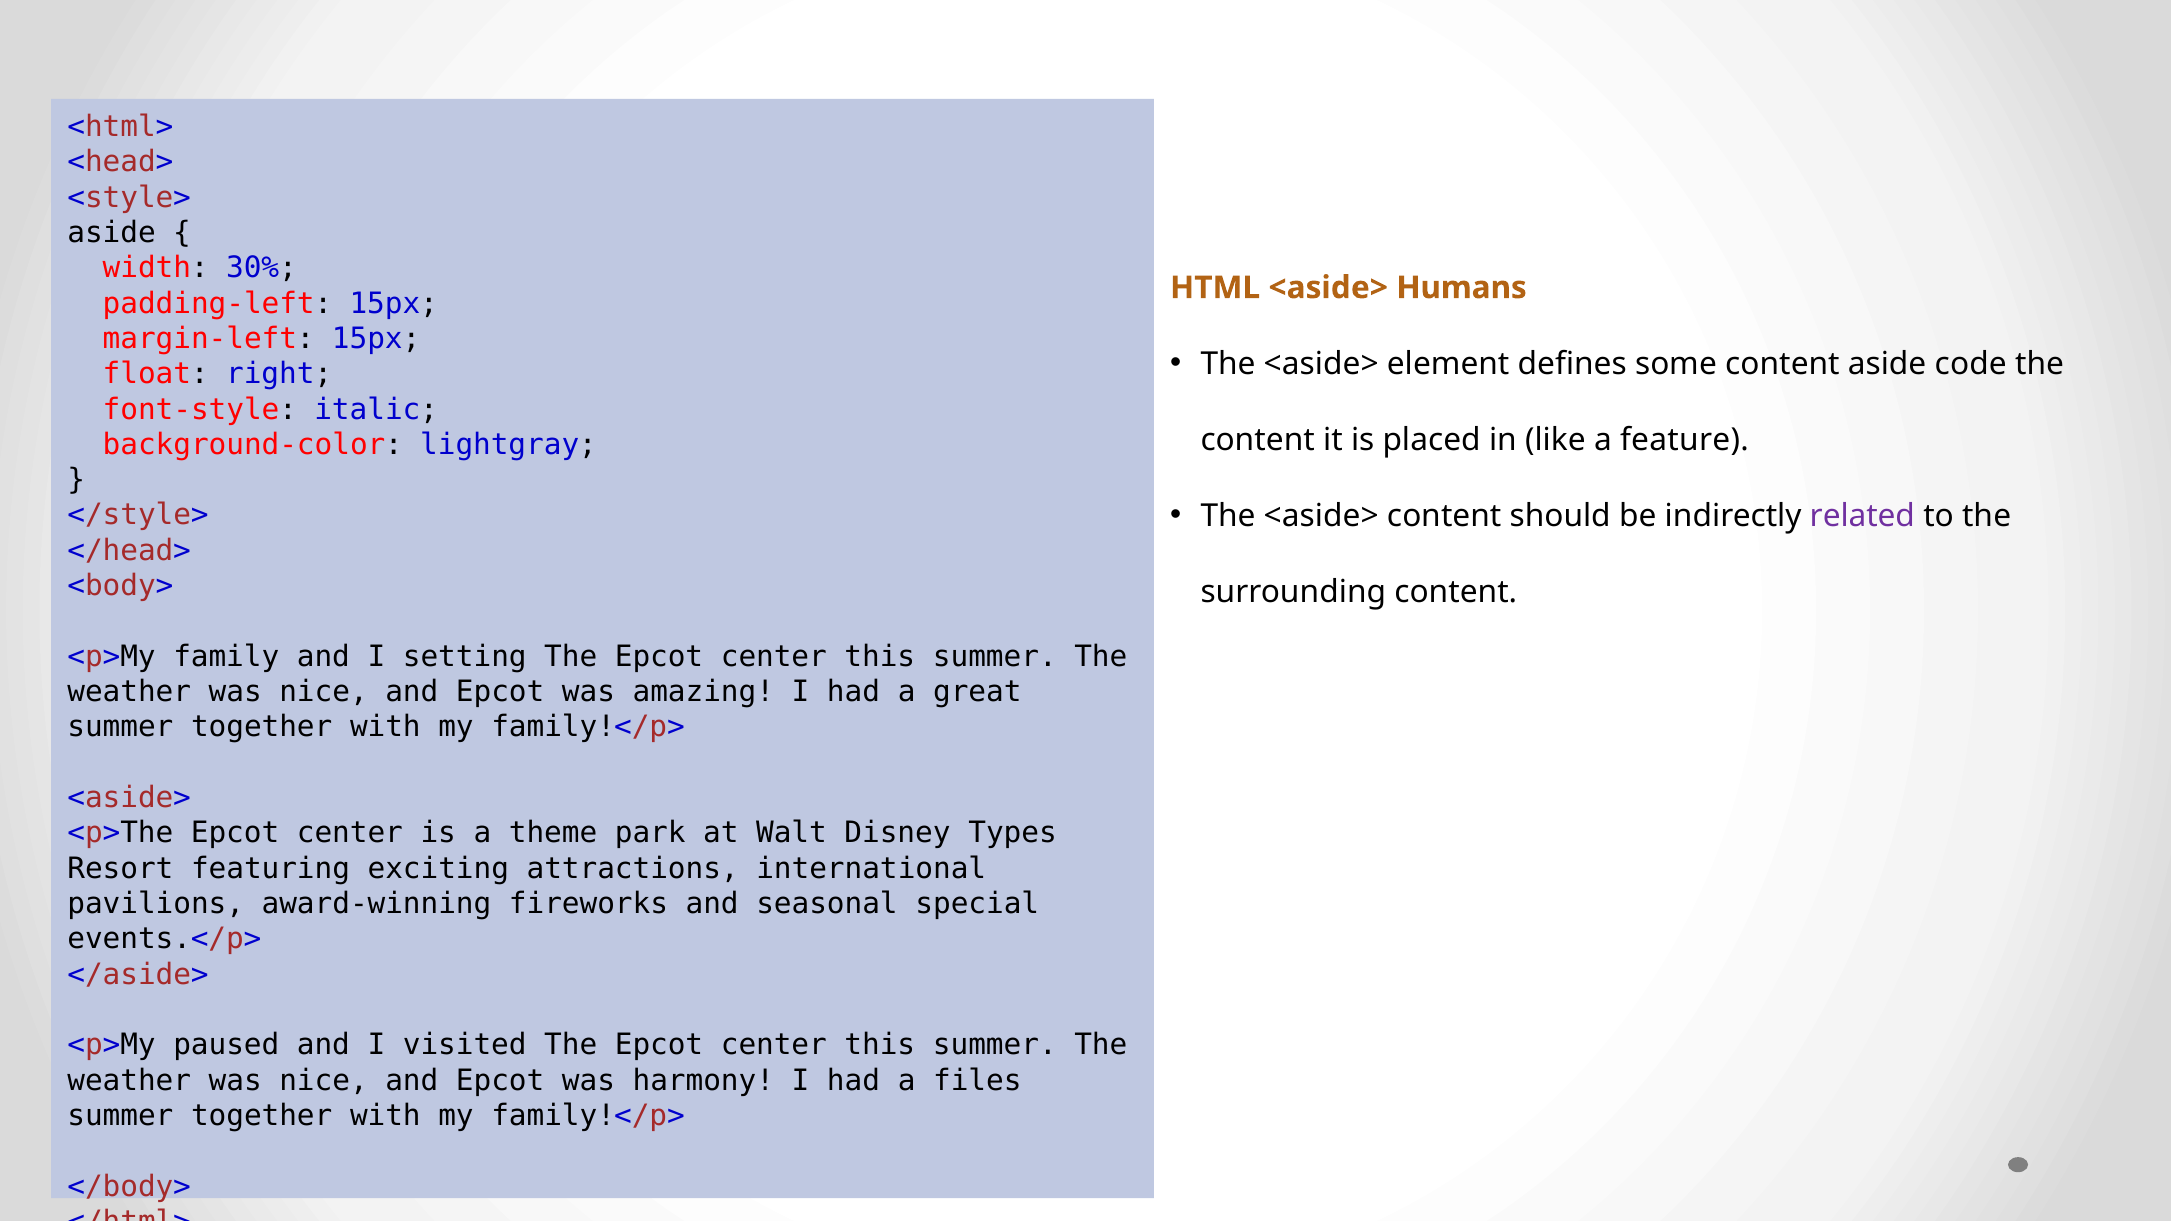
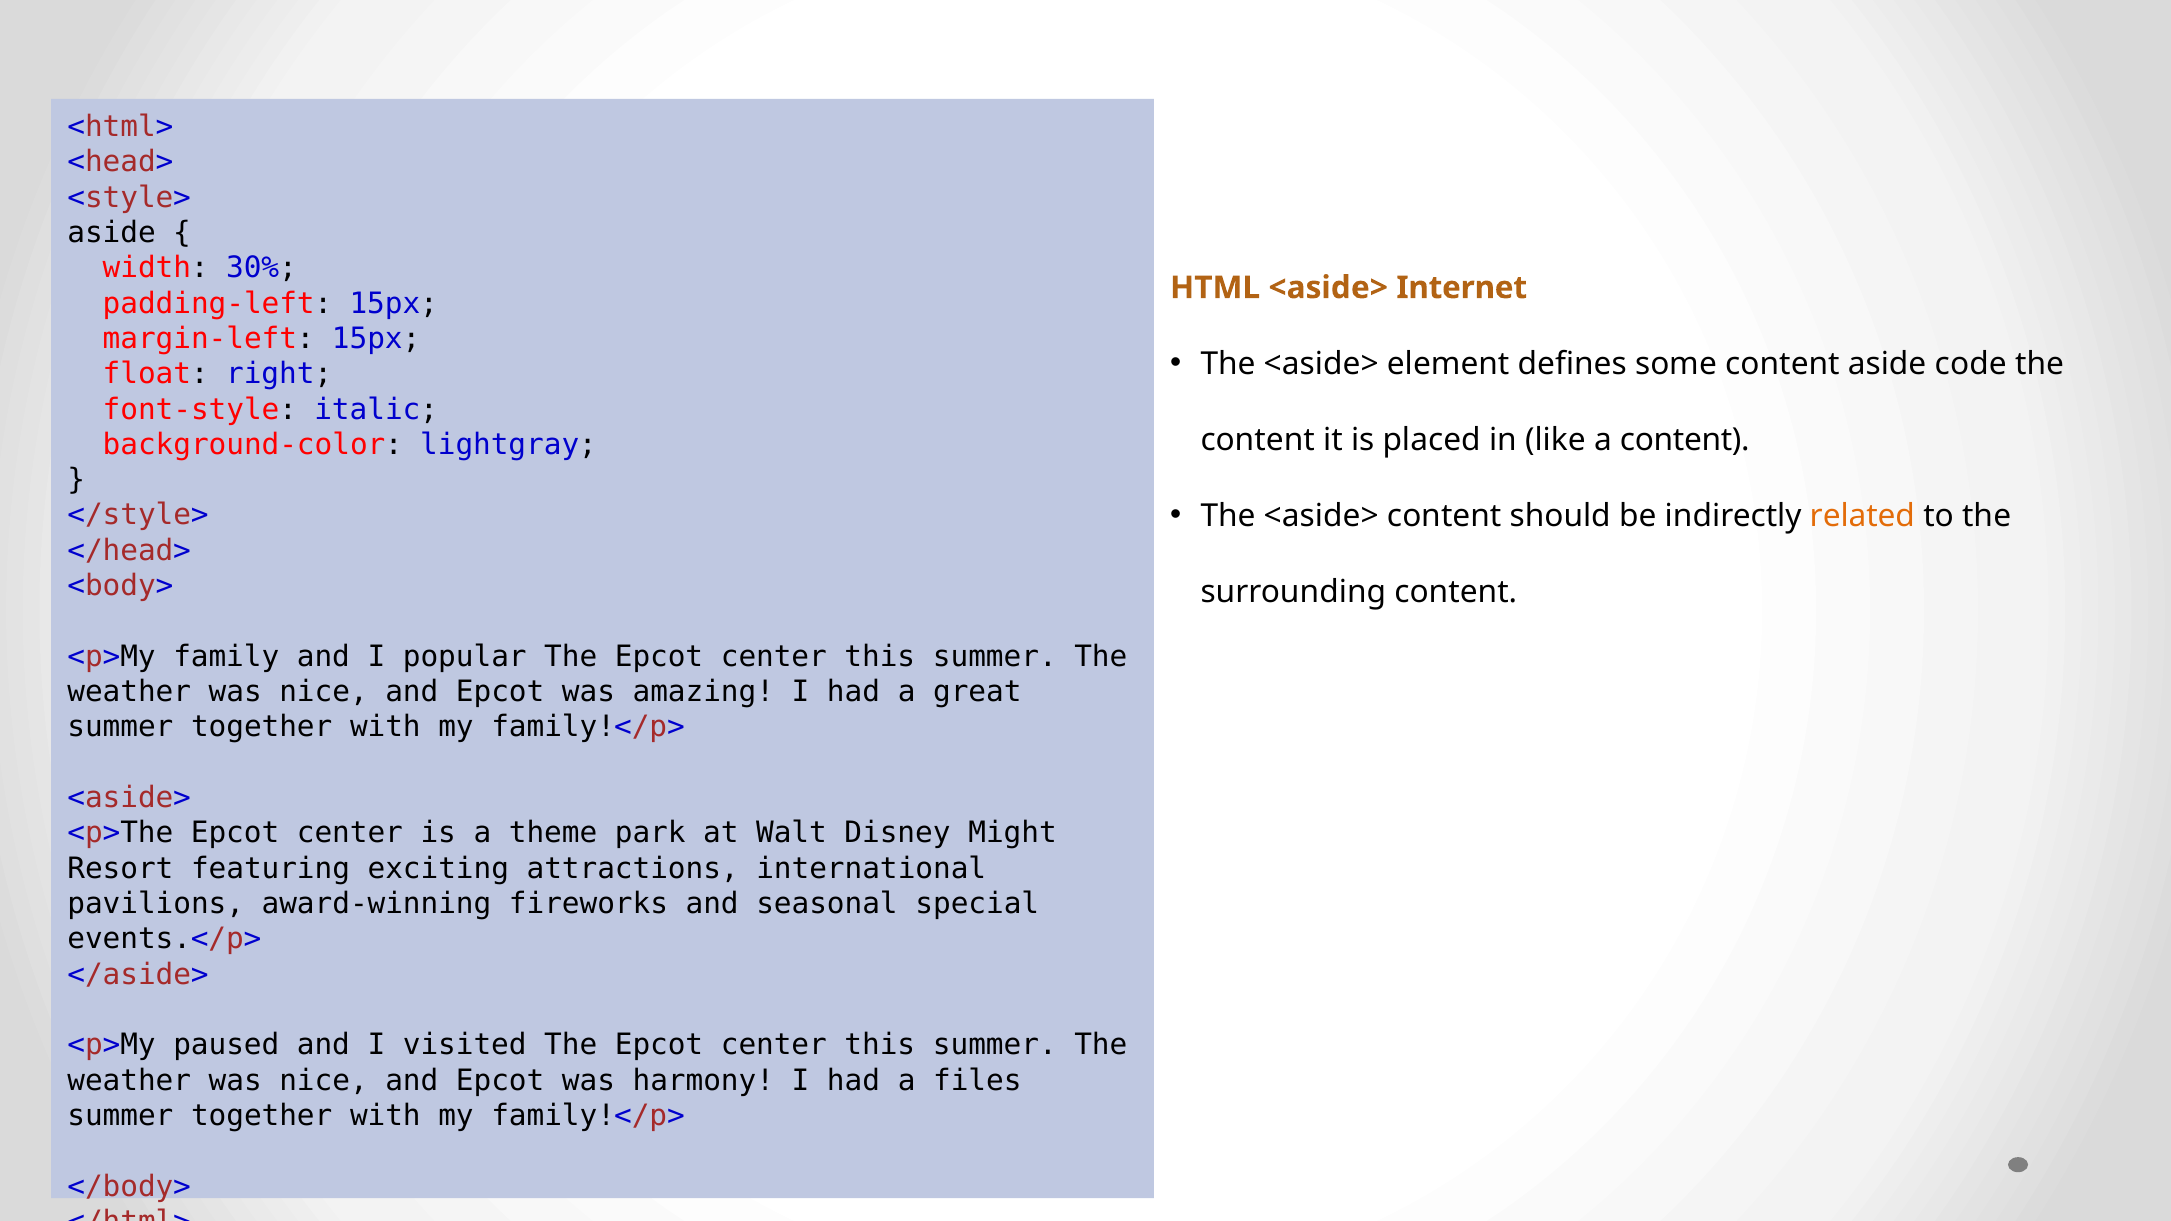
Humans: Humans -> Internet (1462, 288)
a feature: feature -> content (1685, 440)
related colour: purple -> orange (1862, 516)
setting: setting -> popular (465, 657)
Types: Types -> Might (1013, 833)
